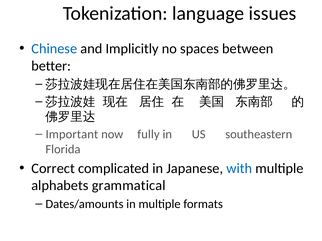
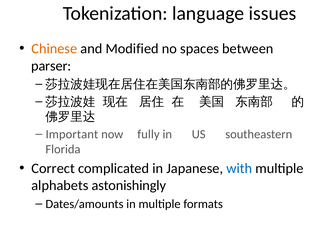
Chinese colour: blue -> orange (54, 49)
Implicitly: Implicitly -> Modified (132, 49)
better: better -> parser (51, 66)
grammatical: grammatical -> astonishingly (129, 186)
